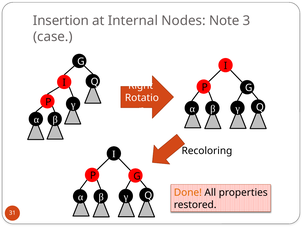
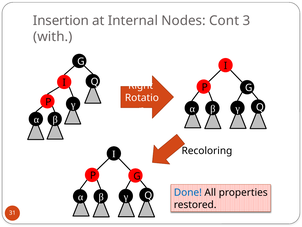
Note: Note -> Cont (224, 21)
case: case -> with (53, 37)
Done colour: orange -> blue (188, 192)
